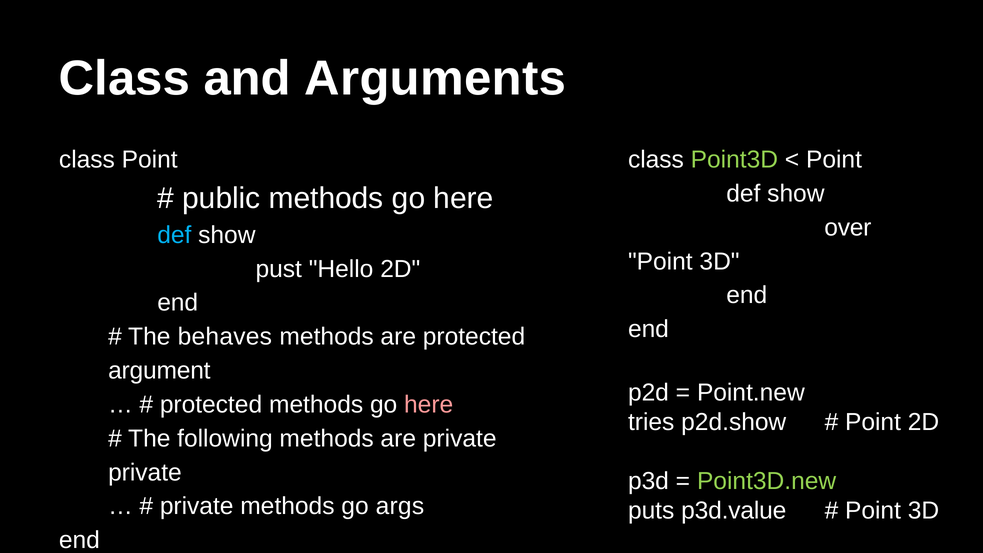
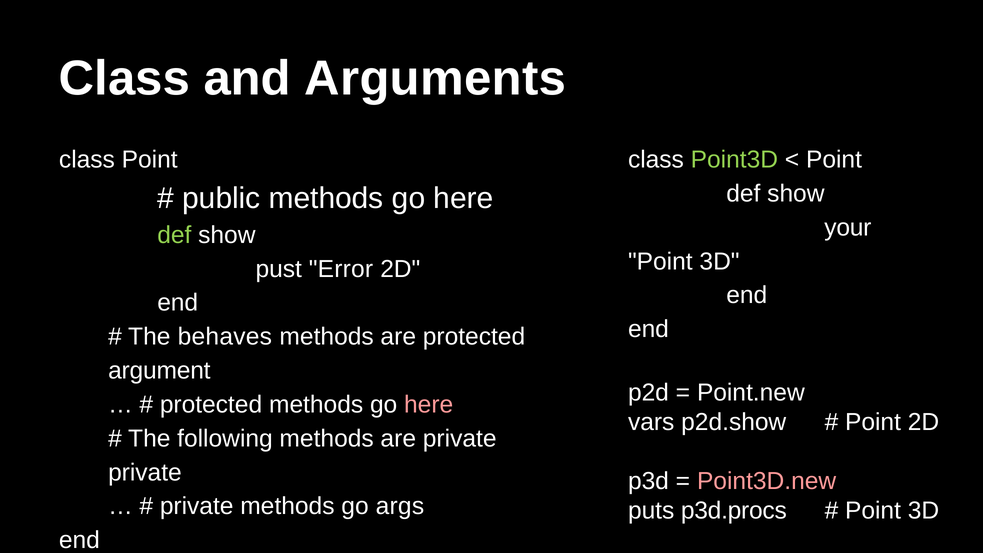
over: over -> your (848, 228)
def colour: light blue -> light green (174, 235)
Hello: Hello -> Error (341, 269)
tries: tries -> vars (651, 422)
Point3D.new colour: light green -> pink (767, 481)
p3d.value: p3d.value -> p3d.procs (734, 511)
